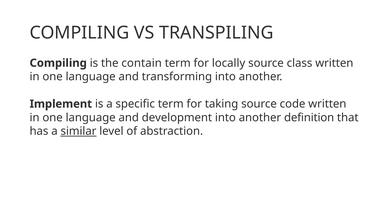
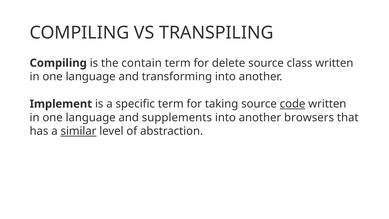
locally: locally -> delete (229, 63)
code underline: none -> present (293, 104)
development: development -> supplements (177, 117)
definition: definition -> browsers (309, 117)
